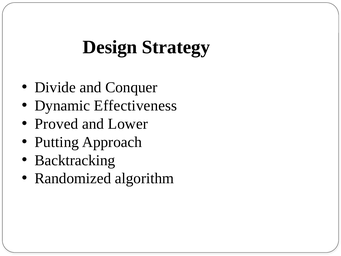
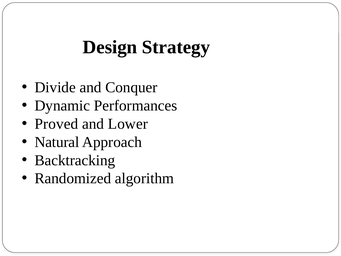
Effectiveness: Effectiveness -> Performances (136, 106)
Putting: Putting -> Natural (57, 142)
